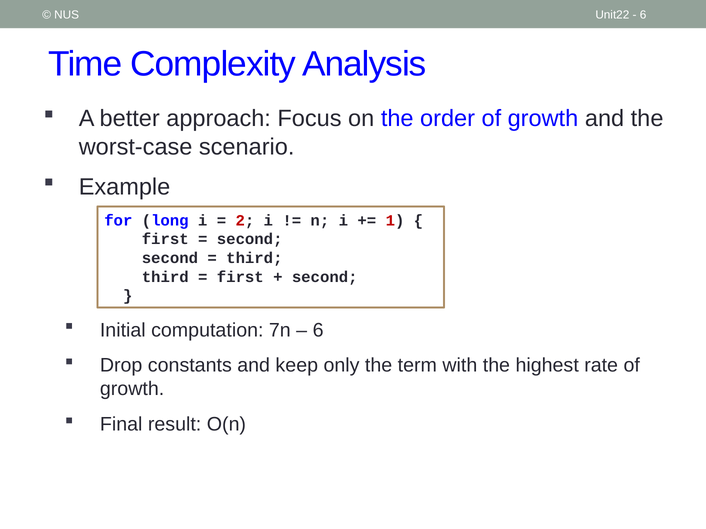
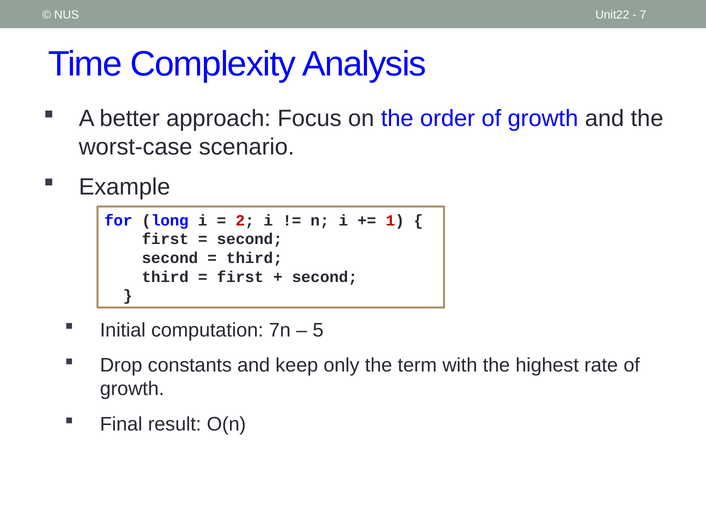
6: 6 -> 7 (643, 15)
6: 6 -> 5 (318, 330)
